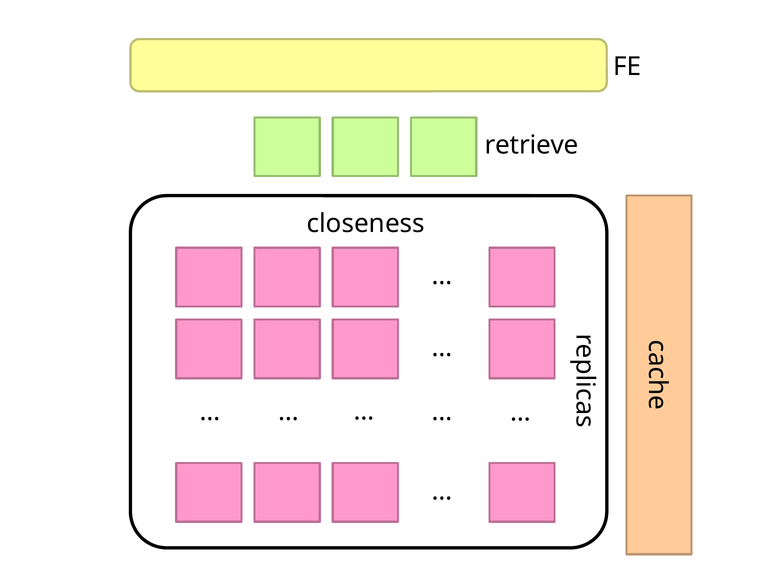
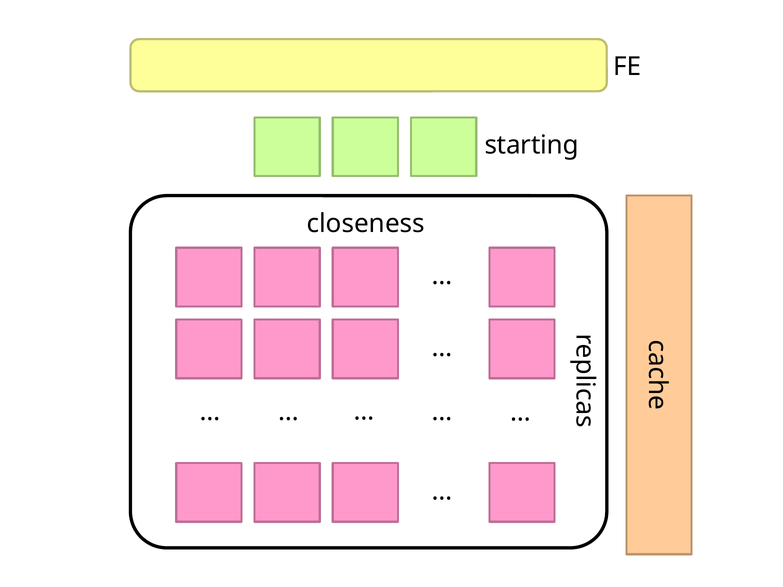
retrieve: retrieve -> starting (532, 145)
